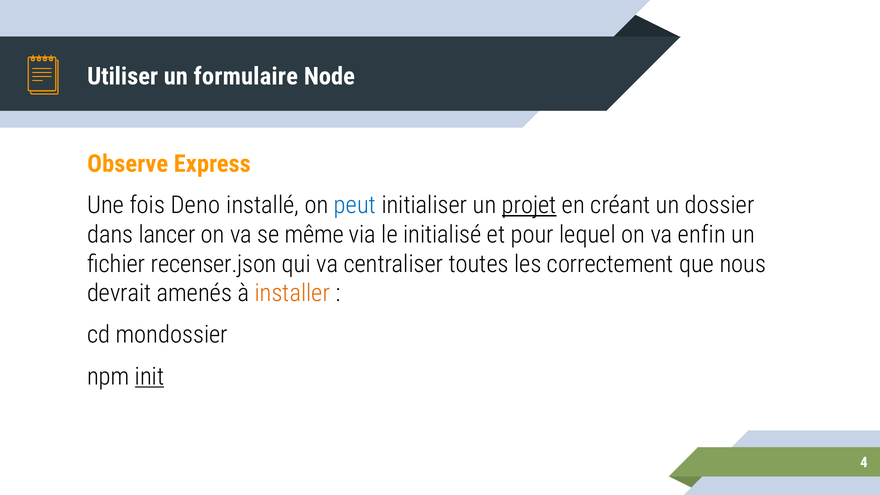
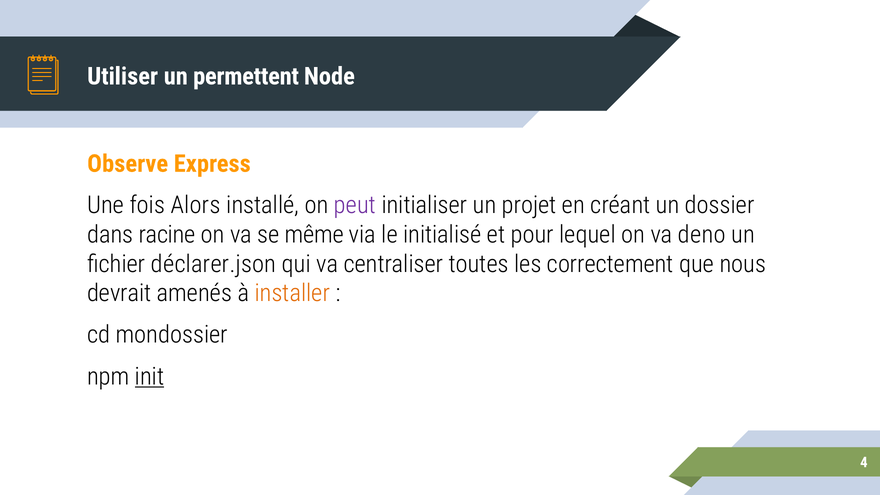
formulaire: formulaire -> permettent (246, 76)
Deno: Deno -> Alors (196, 205)
peut colour: blue -> purple (355, 205)
projet underline: present -> none (529, 205)
lancer: lancer -> racine (167, 235)
enfin: enfin -> deno (702, 235)
recenser.json: recenser.json -> déclarer.json (214, 264)
